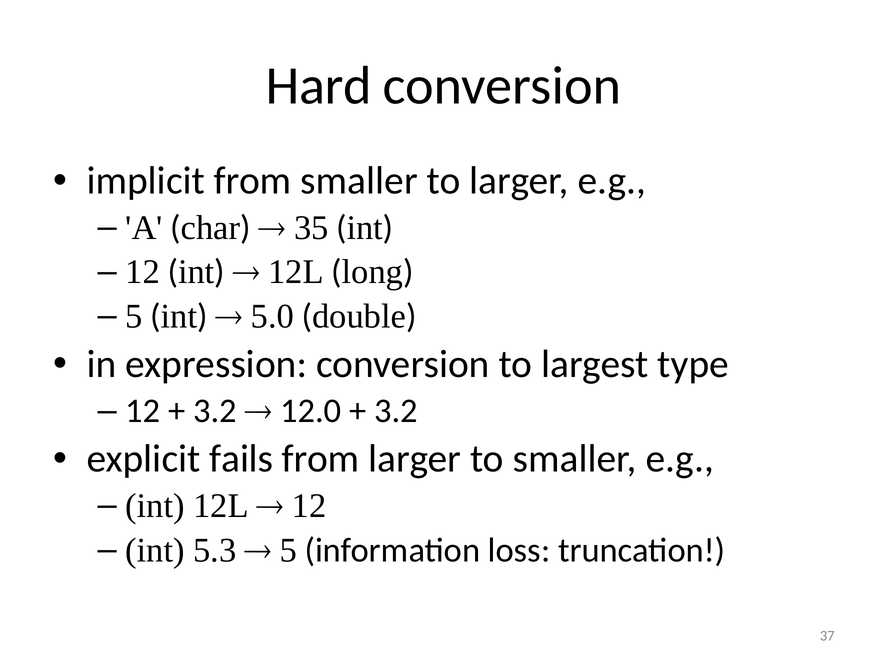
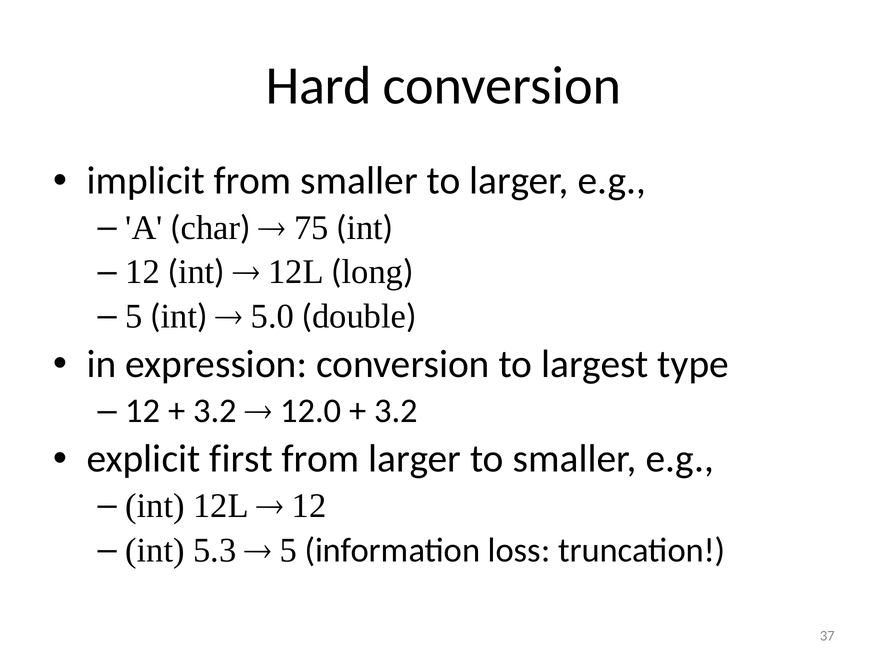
35: 35 -> 75 (311, 228)
fails: fails -> first (241, 459)
